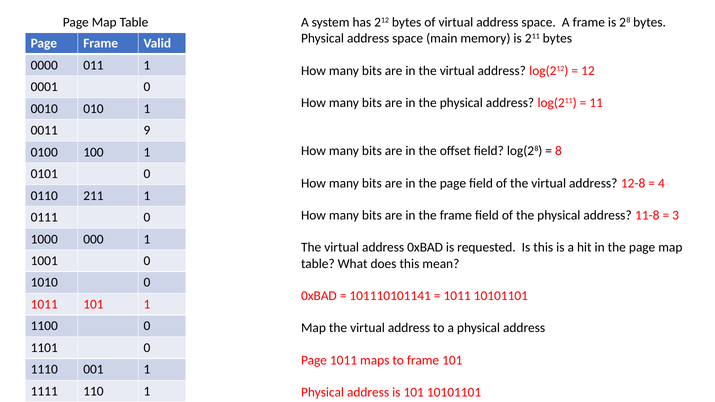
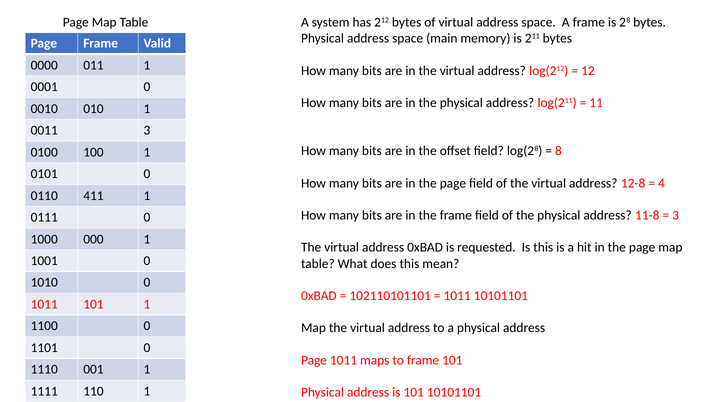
0011 9: 9 -> 3 (147, 130)
0110 211: 211 -> 411 (93, 196)
101110101141: 101110101141 -> 102110101101 (390, 296)
